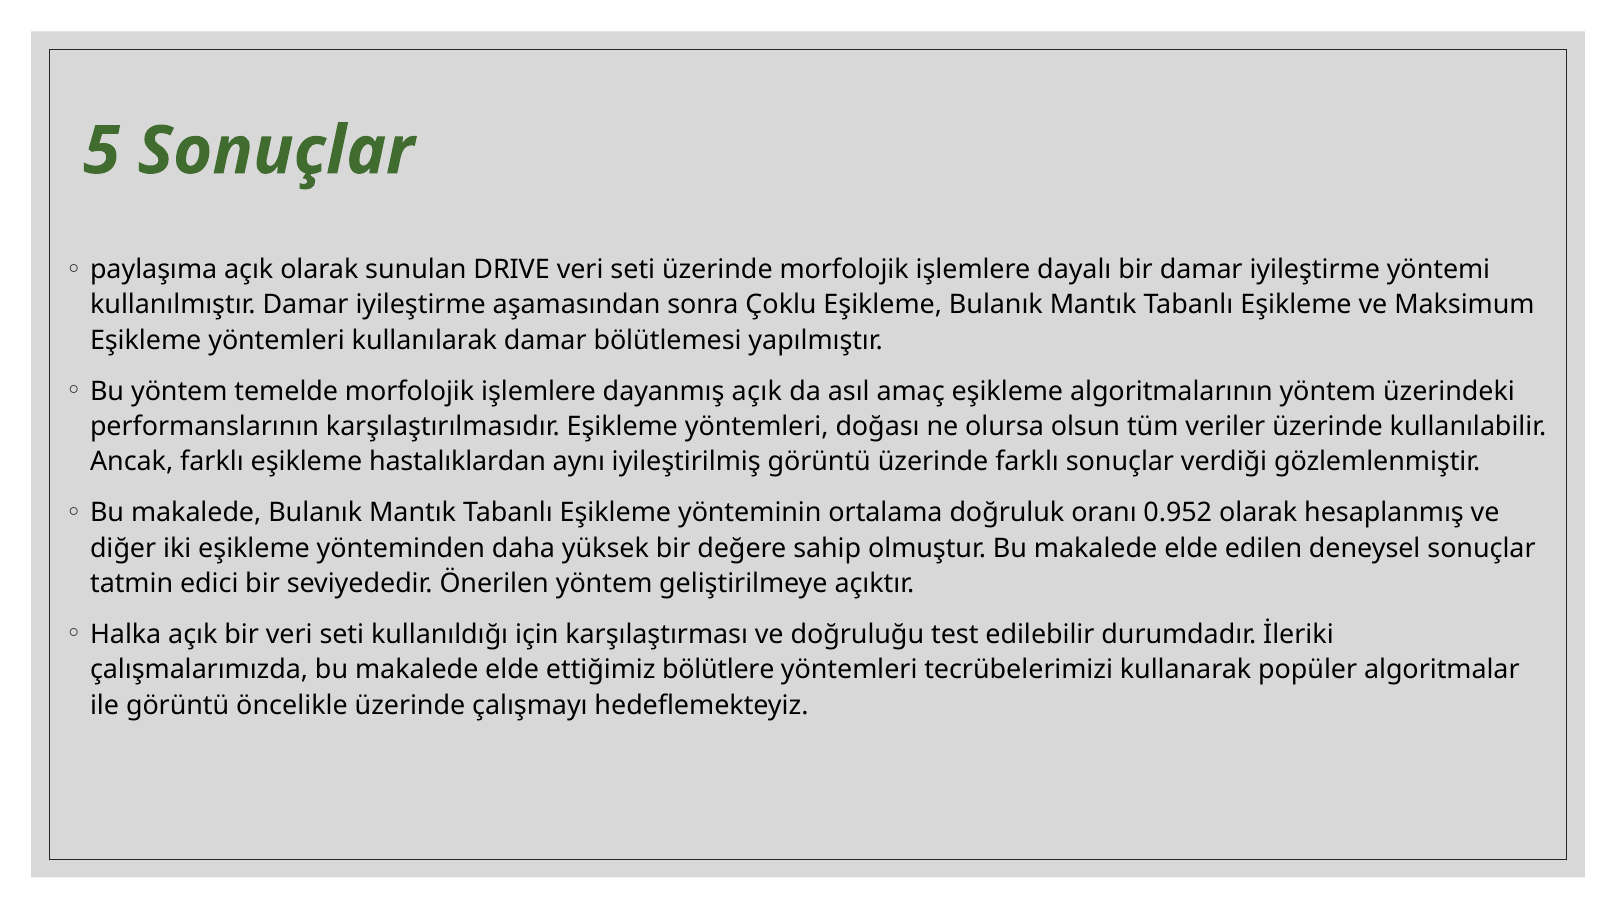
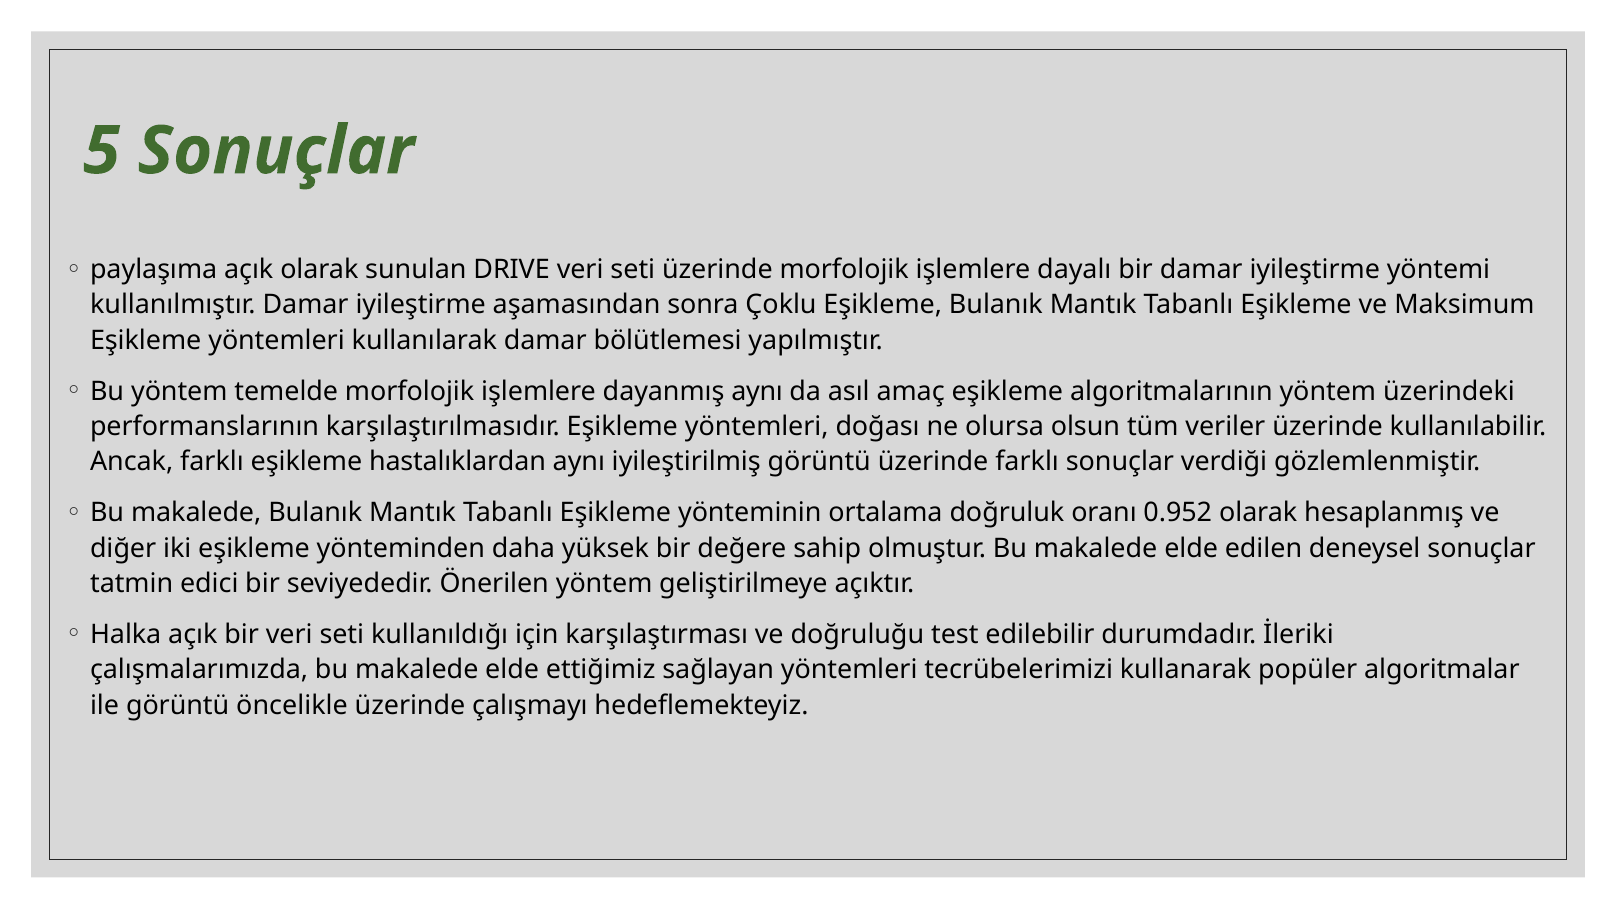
dayanmış açık: açık -> aynı (757, 391)
bölütlere: bölütlere -> sağlayan (718, 670)
